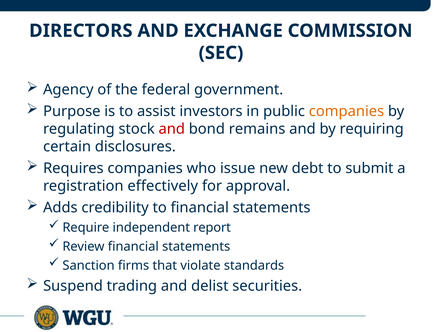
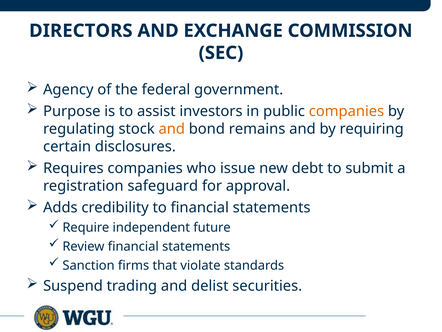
and colour: red -> orange (172, 129)
effectively: effectively -> safeguard (163, 186)
report: report -> future (212, 227)
